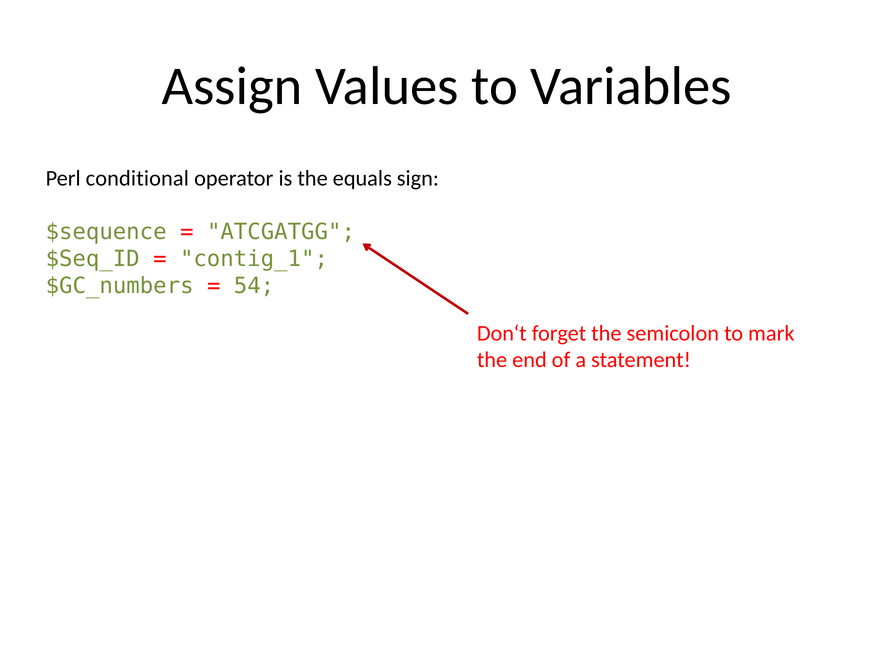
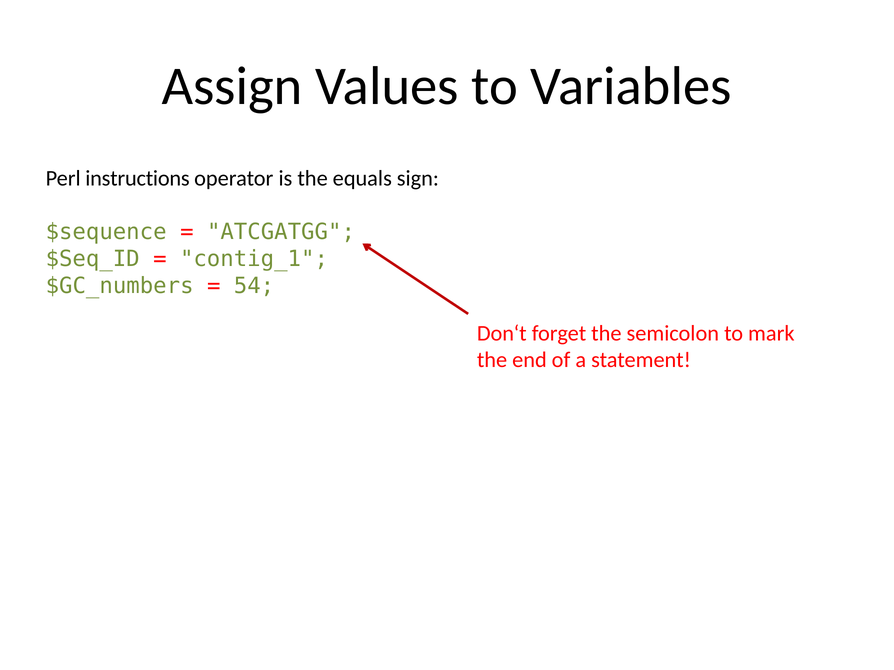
conditional: conditional -> instructions (138, 179)
